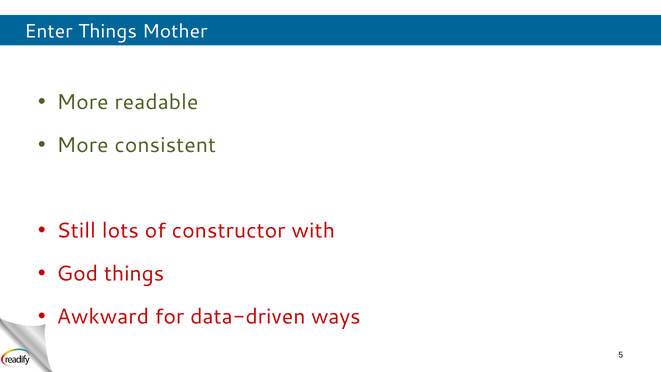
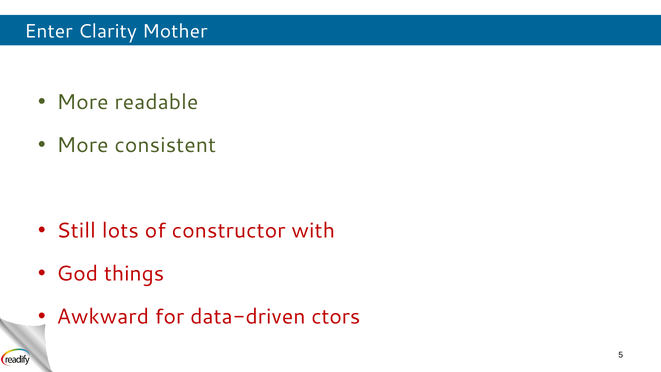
Enter Things: Things -> Clarity (107, 31)
ways: ways -> ctors (336, 316)
